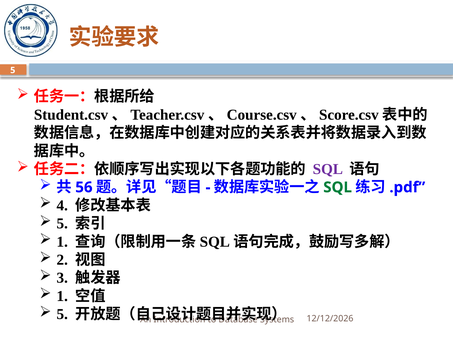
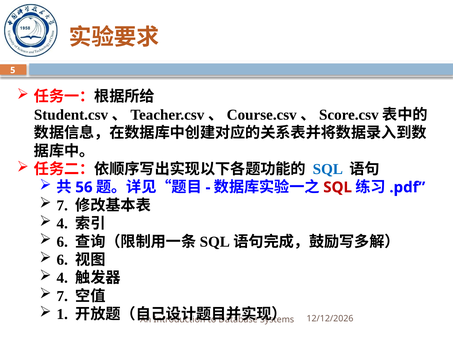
SQL colour: purple -> blue (328, 169)
SQL colour: green -> red (338, 187)
4: 4 -> 7 (62, 205)
5: 5 -> 4 (62, 223)
1: 1 -> 6 (62, 242)
2: 2 -> 6 (62, 260)
3: 3 -> 4 (62, 278)
1: 1 -> 7 (62, 296)
5: 5 -> 1 (62, 314)
